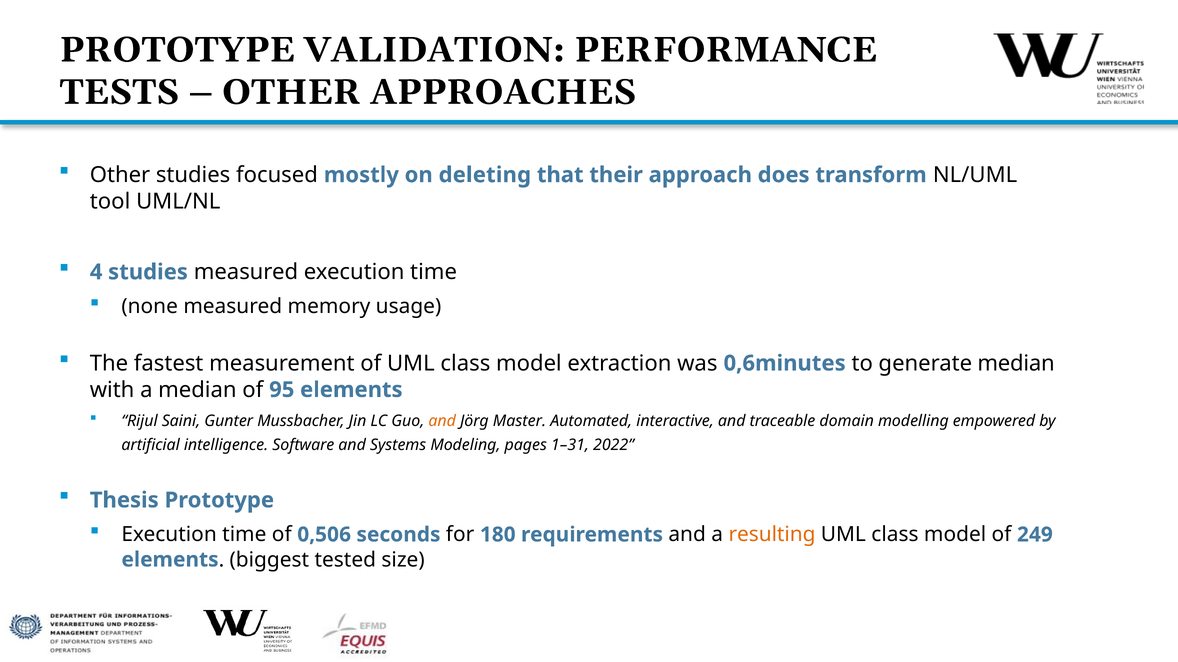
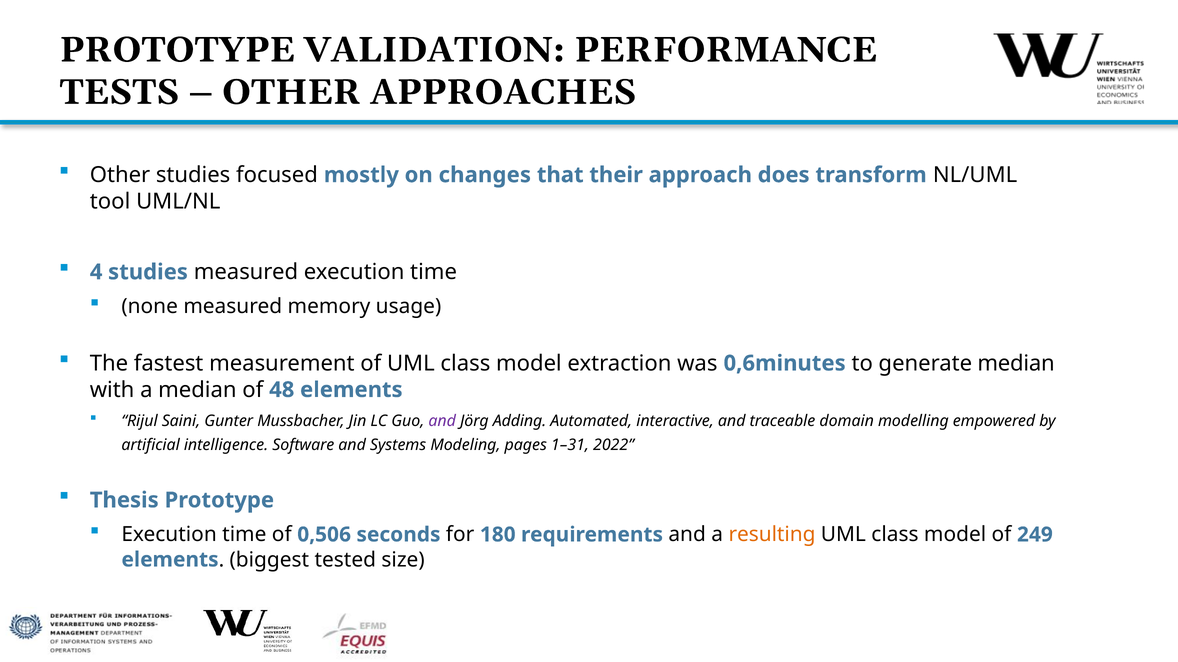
deleting: deleting -> changes (485, 175)
95: 95 -> 48 (282, 390)
and colour: orange -> purple (442, 421)
Master: Master -> Adding (520, 421)
